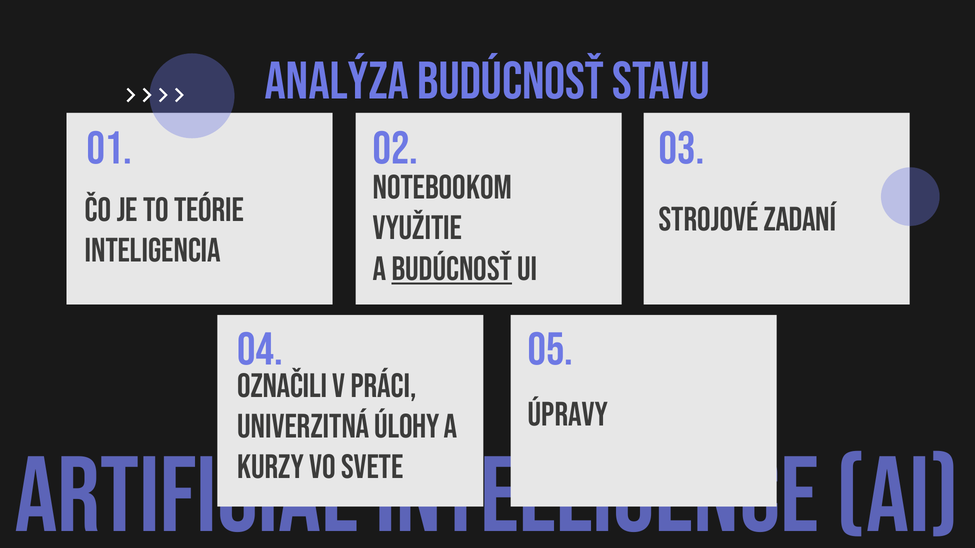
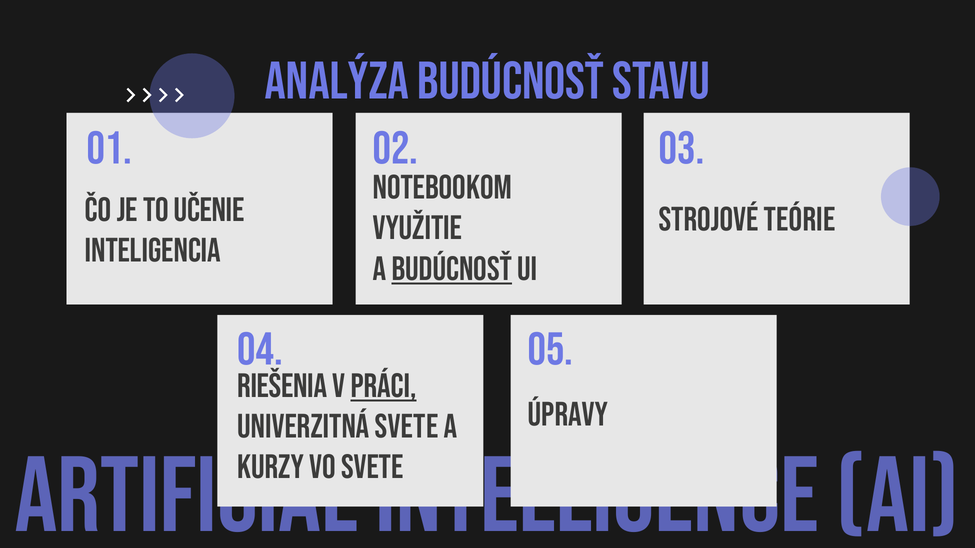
teórie: teórie -> učenie (209, 210)
zadaní: zadaní -> teórie (800, 220)
Označili: Označili -> Riešenia (282, 386)
práci underline: none -> present (384, 386)
univerzitná úlohy: úlohy -> svete (407, 427)
